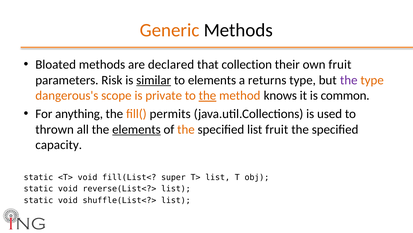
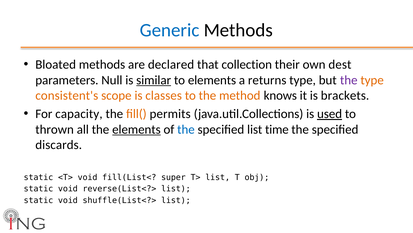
Generic colour: orange -> blue (170, 30)
own fruit: fruit -> dest (340, 64)
Risk: Risk -> Null (112, 80)
dangerous's: dangerous's -> consistent's (67, 95)
private: private -> classes (164, 95)
the underline: present -> none (207, 95)
common: common -> brackets (345, 95)
anything: anything -> capacity (79, 114)
used underline: none -> present (330, 114)
the colour: orange -> blue (186, 129)
list fruit: fruit -> time (277, 129)
capacity: capacity -> discards (59, 145)
